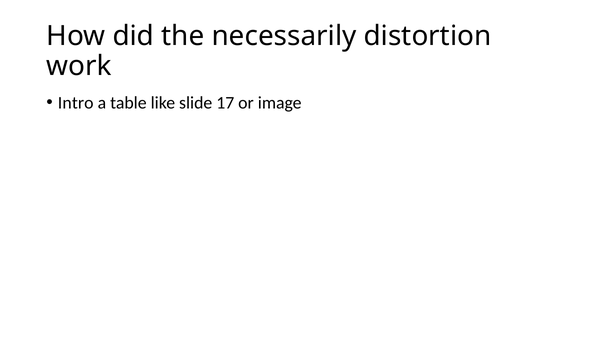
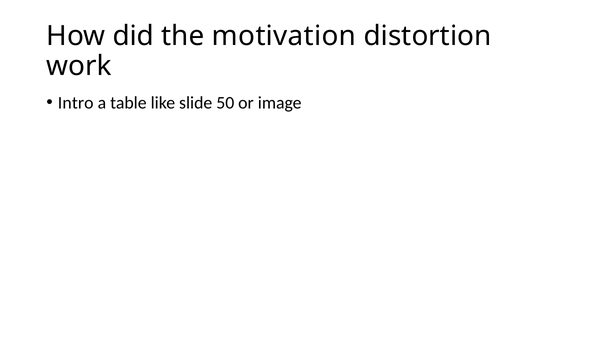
necessarily: necessarily -> motivation (284, 36)
17: 17 -> 50 (225, 103)
